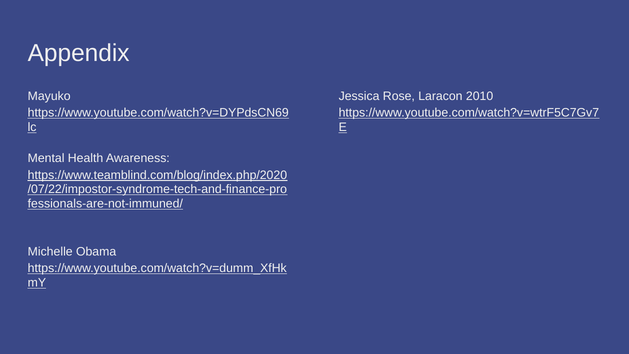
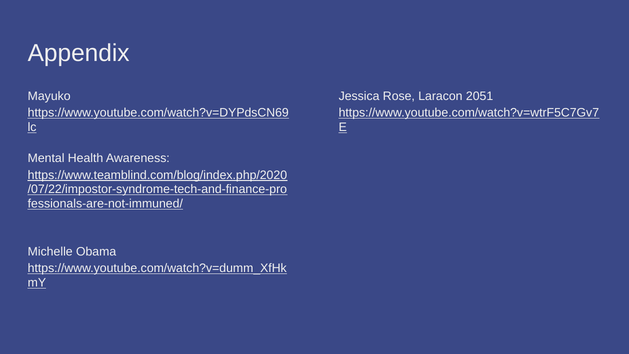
2010: 2010 -> 2051 (480, 96)
